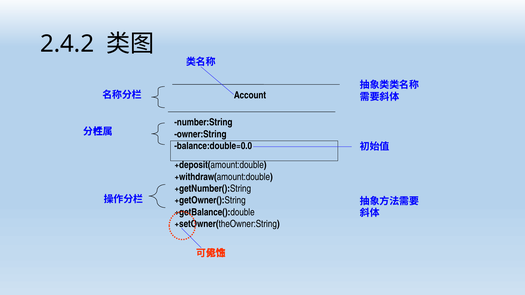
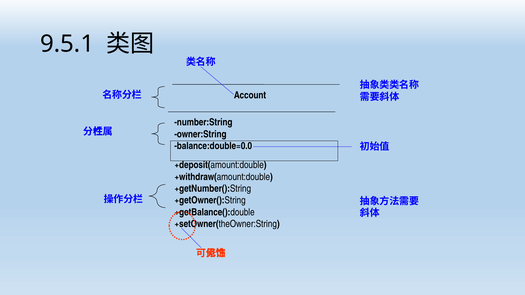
2.4.2: 2.4.2 -> 9.5.1 (67, 44)
